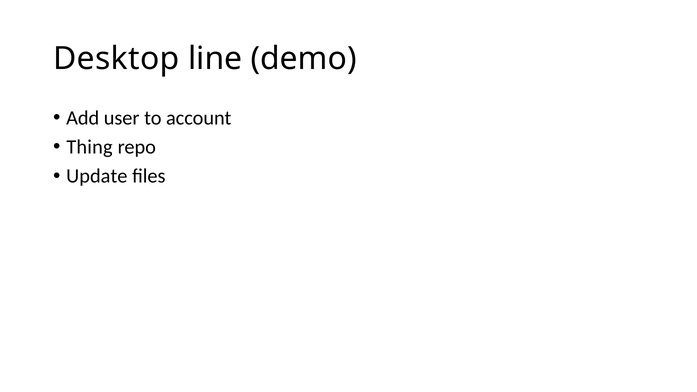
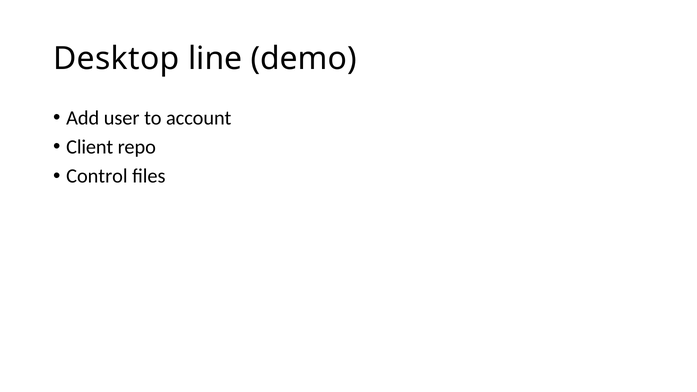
Thing: Thing -> Client (90, 147)
Update: Update -> Control (97, 176)
